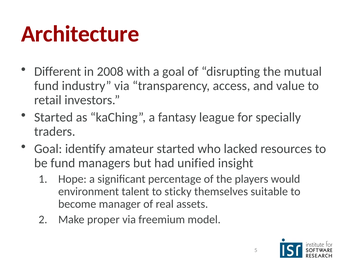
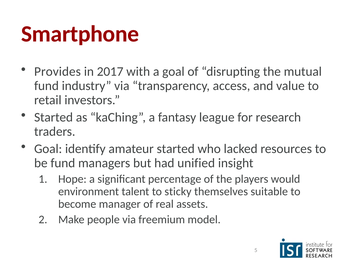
Architecture: Architecture -> Smartphone (80, 34)
Different: Different -> Provides (57, 72)
2008: 2008 -> 2017 (110, 72)
specially: specially -> research (278, 118)
proper: proper -> people (103, 220)
